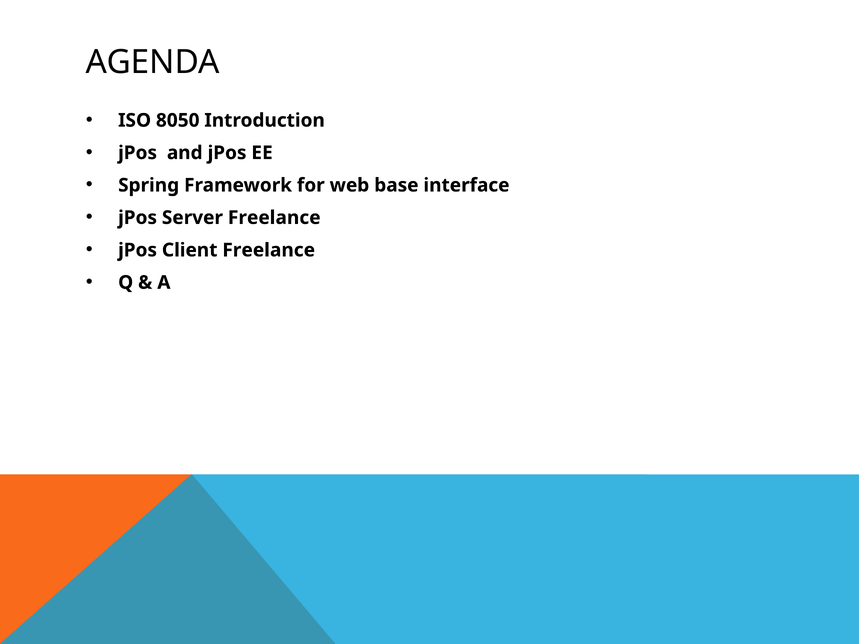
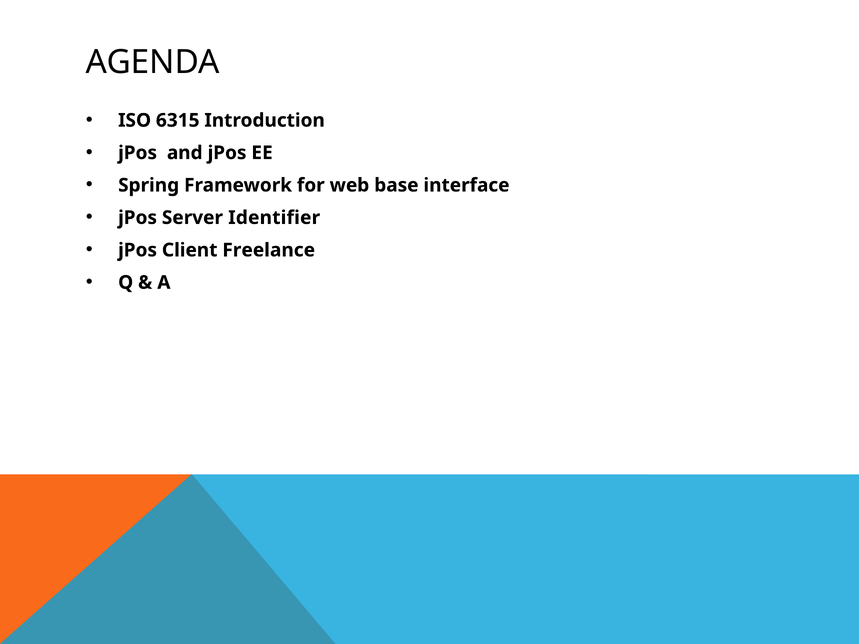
8050: 8050 -> 6315 (178, 120)
Server Freelance: Freelance -> Identifier (274, 218)
